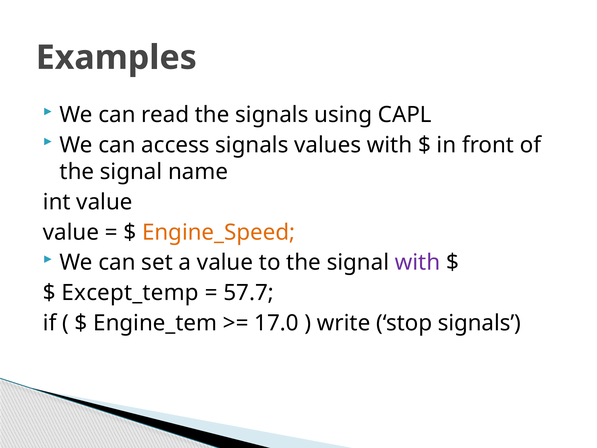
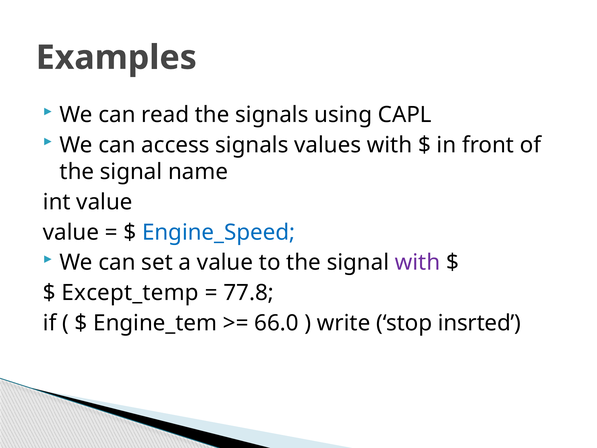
Engine_Speed colour: orange -> blue (219, 232)
57.7: 57.7 -> 77.8 (249, 293)
17.0: 17.0 -> 66.0 (276, 323)
stop signals: signals -> insrted (479, 323)
